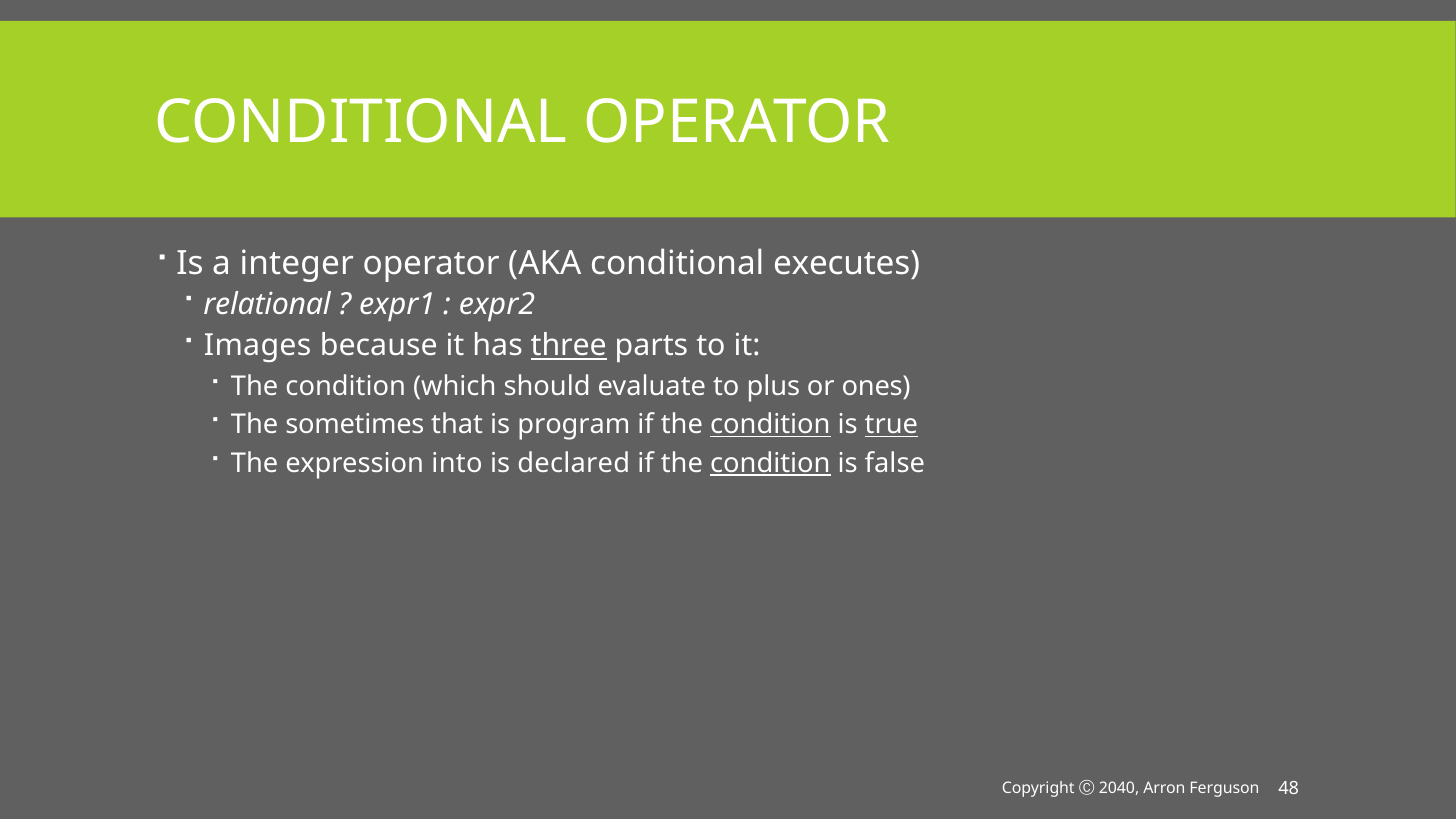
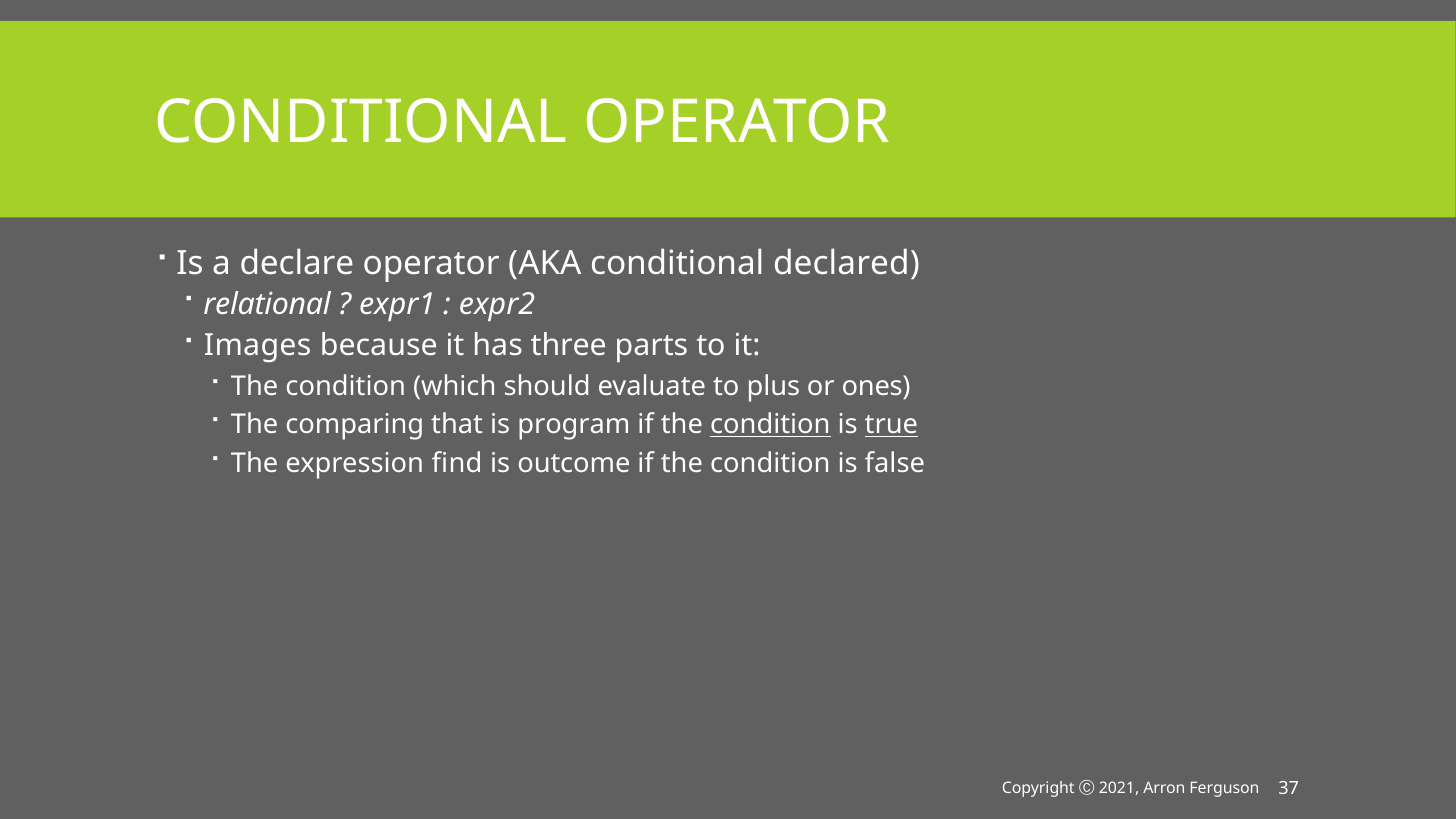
integer: integer -> declare (297, 263)
executes: executes -> declared (846, 263)
three underline: present -> none (569, 346)
sometimes: sometimes -> comparing (355, 425)
into: into -> find (457, 463)
declared: declared -> outcome (574, 463)
condition underline: present -> none (770, 463)
48: 48 -> 37 (1289, 789)
2040: 2040 -> 2021 (1119, 789)
